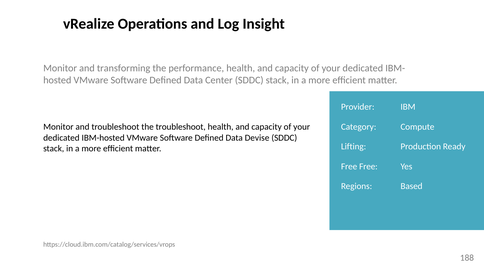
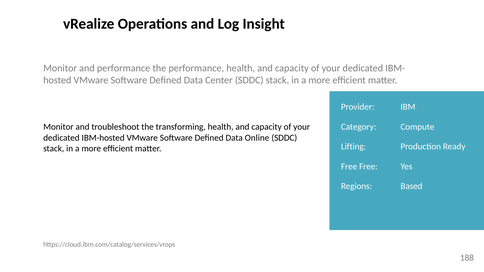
and transforming: transforming -> performance (124, 68)
the troubleshoot: troubleshoot -> transforming (181, 127)
Devise: Devise -> Online (257, 138)
